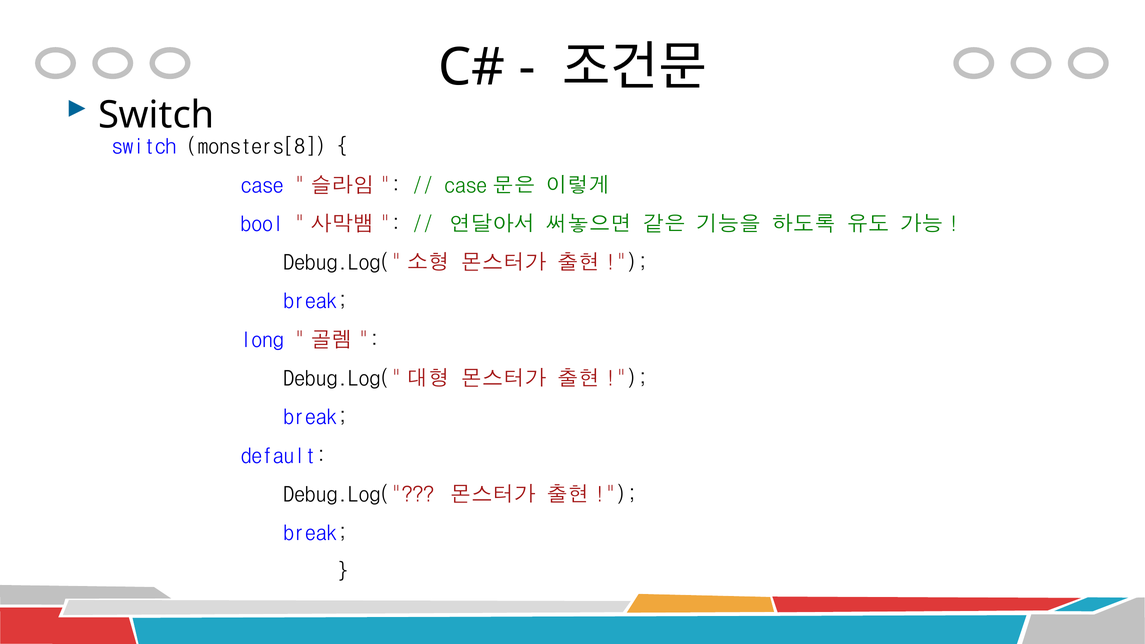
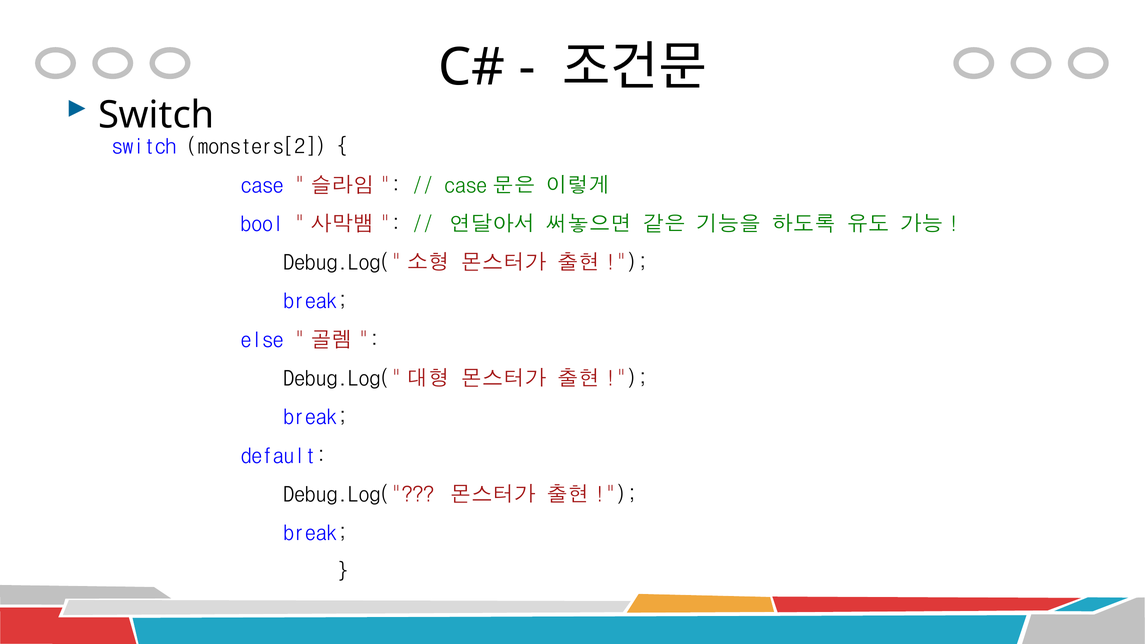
monsters[8: monsters[8 -> monsters[2 (257, 147)
long: long -> else (262, 340)
